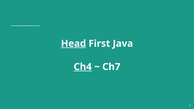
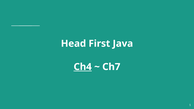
Head underline: present -> none (73, 44)
